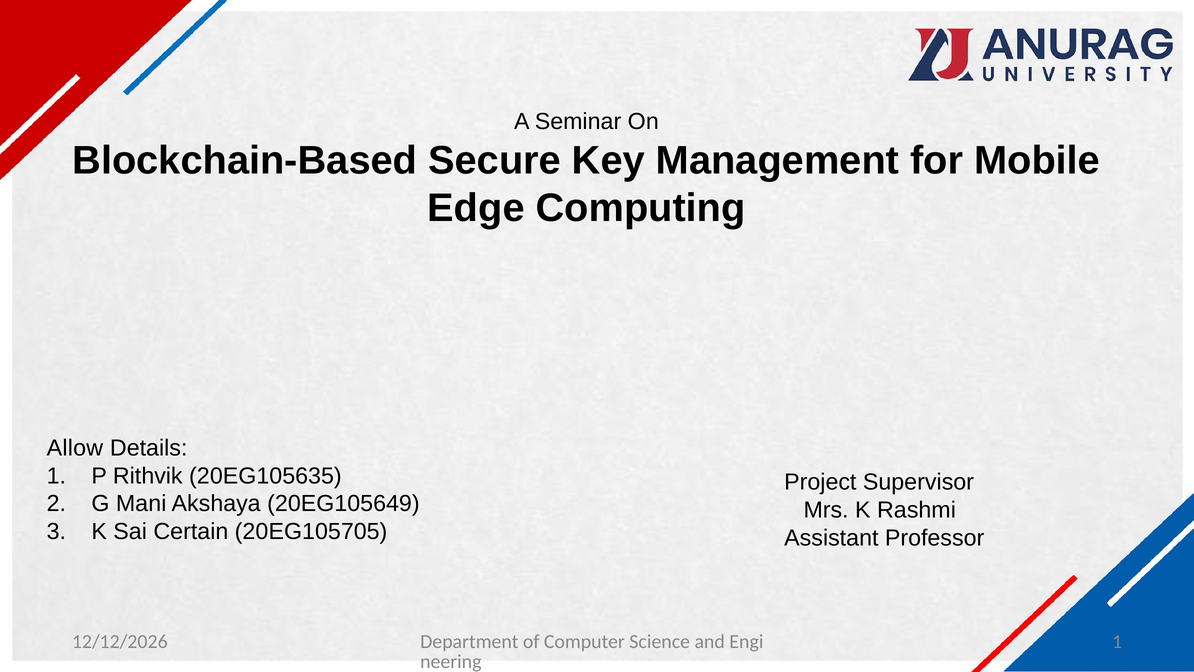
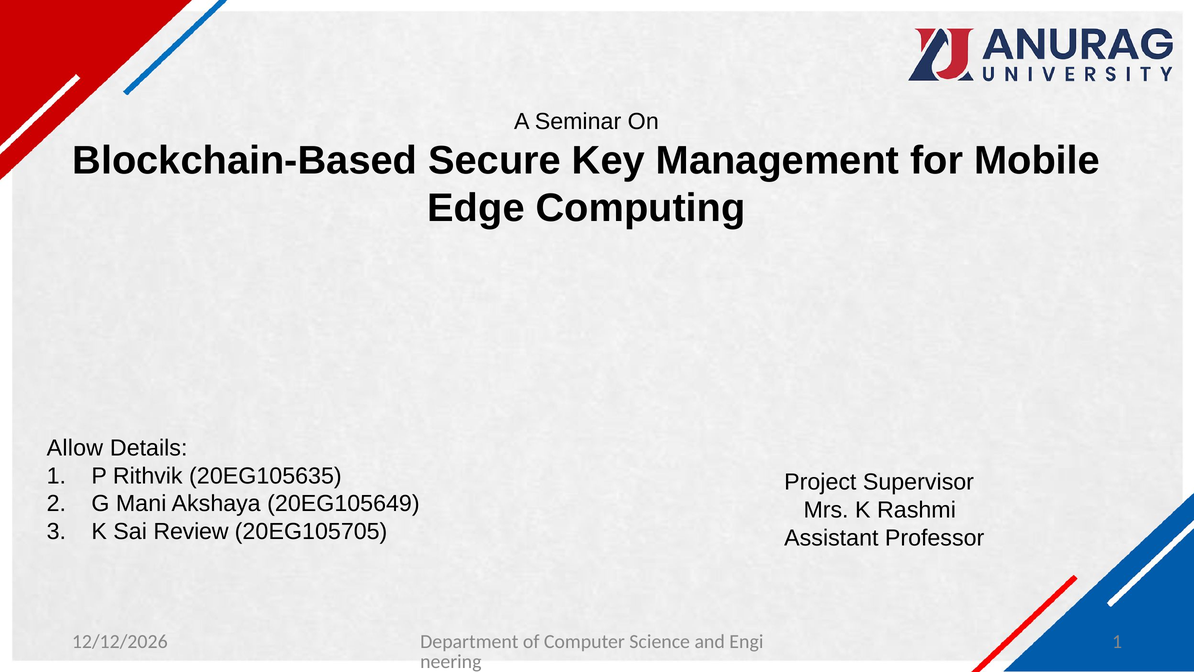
Certain: Certain -> Review (191, 531)
